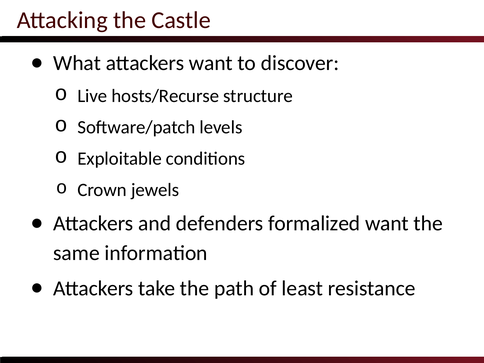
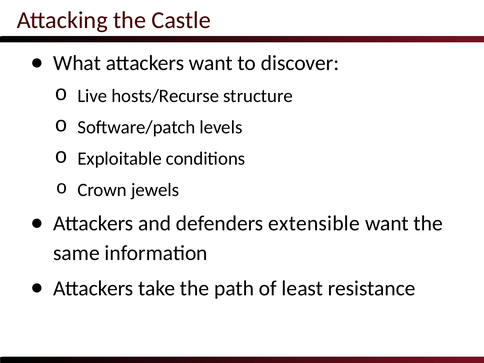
formalized: formalized -> extensible (314, 223)
